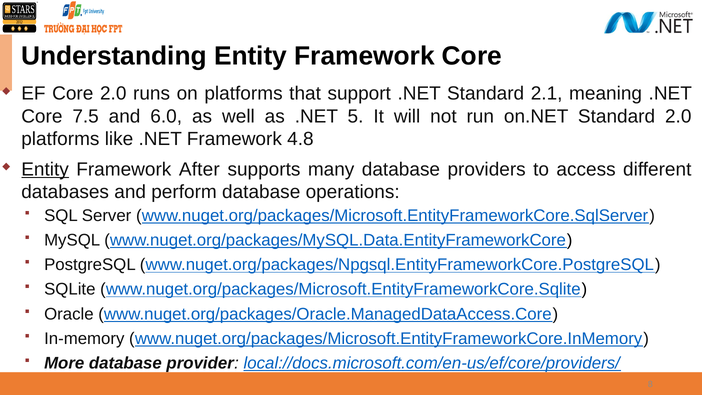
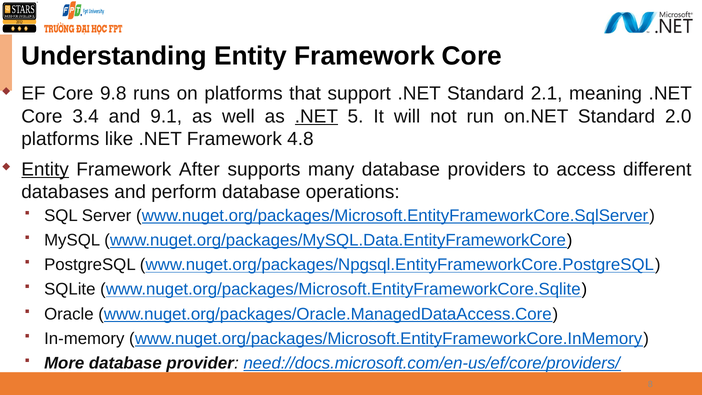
Core 2.0: 2.0 -> 9.8 (113, 94)
7.5: 7.5 -> 3.4 (86, 116)
6.0: 6.0 -> 9.1 (166, 116)
.NET underline: none -> present (316, 116)
local://docs.microsoft.com/en-us/ef/core/providers/: local://docs.microsoft.com/en-us/ef/core/providers/ -> need://docs.microsoft.com/en-us/ef/core/providers/ (432, 363)
